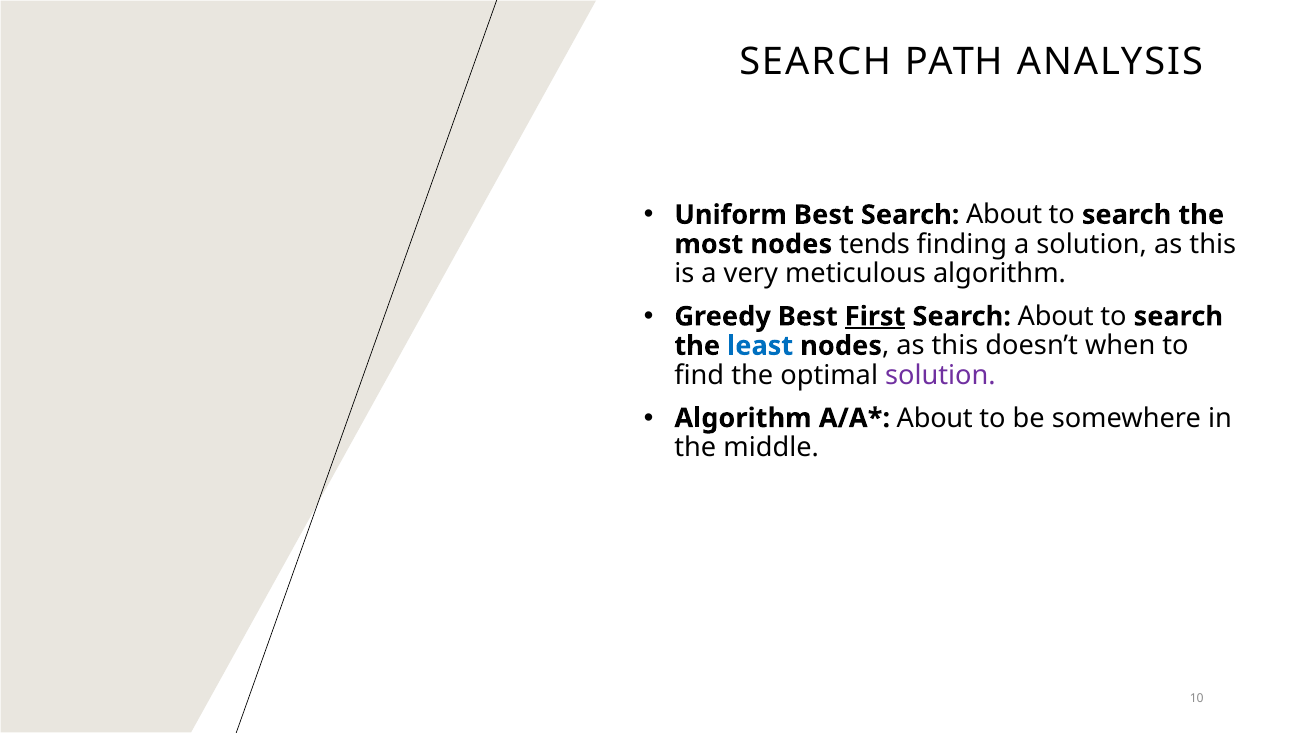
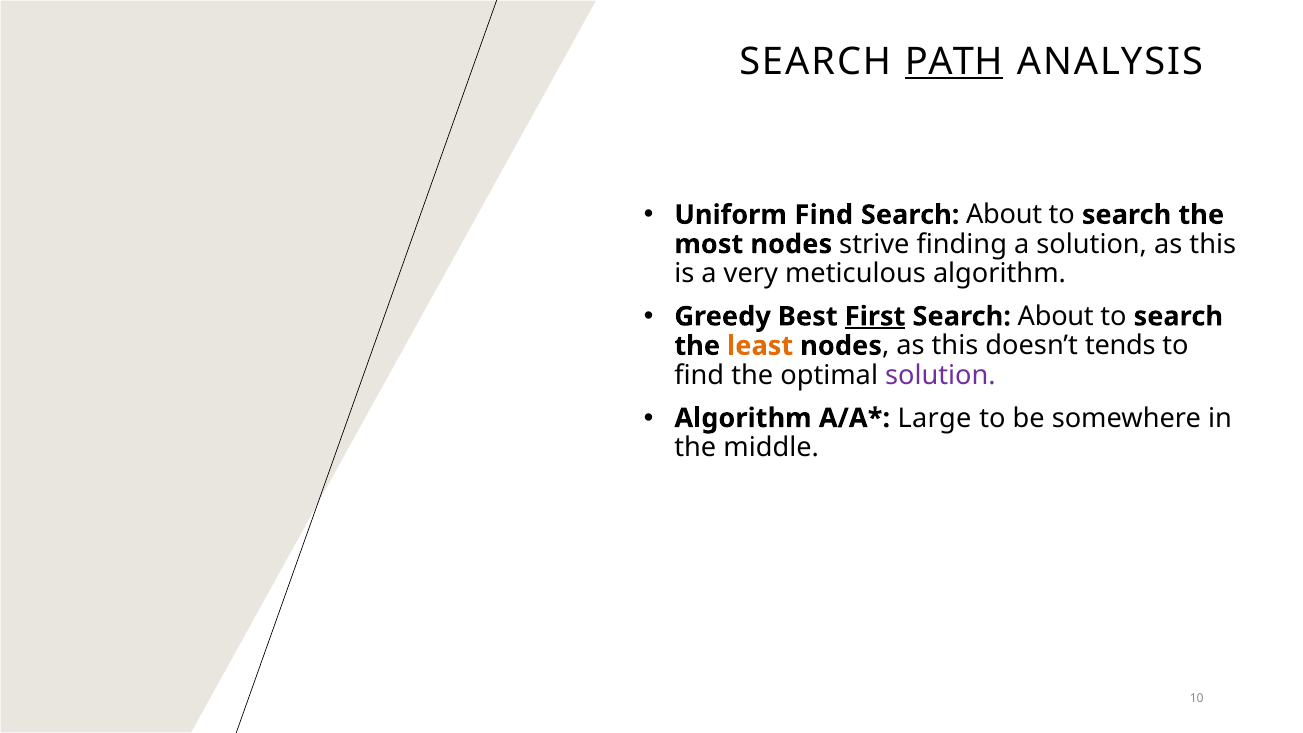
PATH underline: none -> present (954, 62)
Uniform Best: Best -> Find (824, 215)
tends: tends -> strive (874, 244)
least colour: blue -> orange (760, 346)
when: when -> tends (1120, 346)
About: About -> Large (934, 418)
